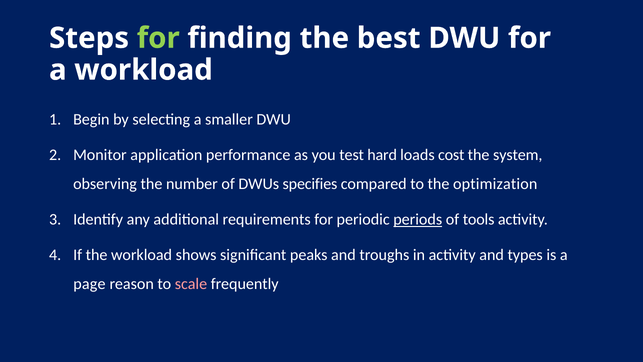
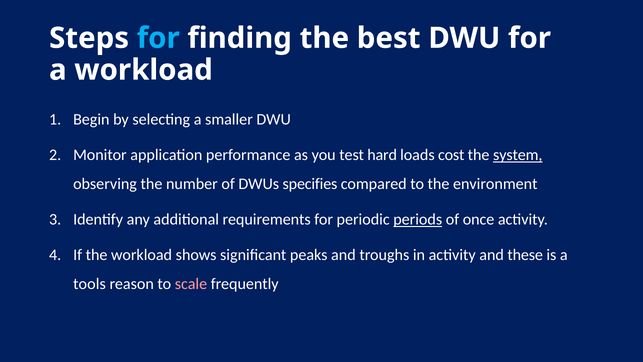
for colour: light green -> light blue (158, 38)
system underline: none -> present (518, 155)
optimization: optimization -> environment (495, 184)
tools: tools -> once (479, 219)
types: types -> these (525, 255)
page: page -> tools (89, 284)
